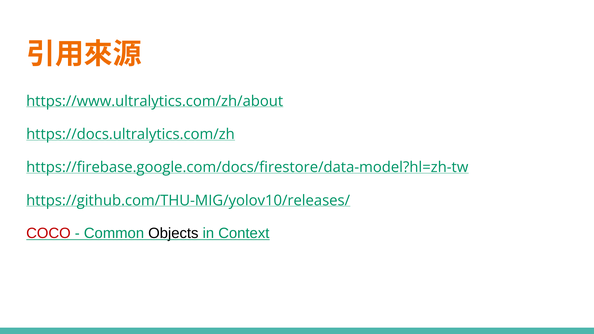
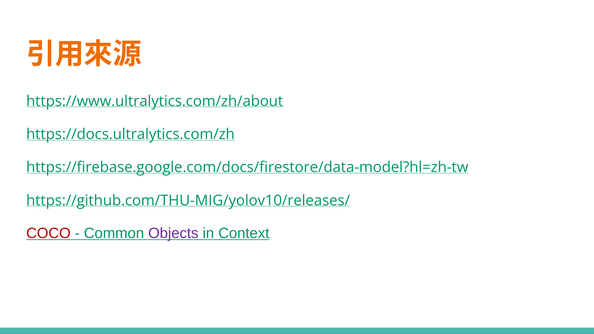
Objects colour: black -> purple (173, 233)
